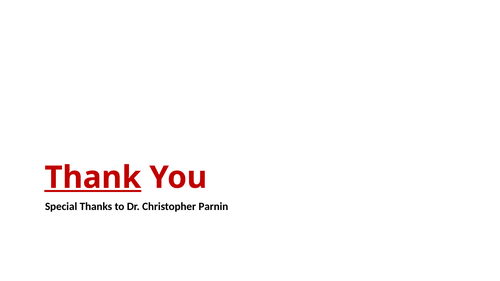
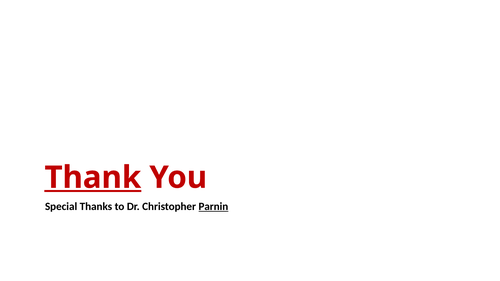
Parnin underline: none -> present (213, 207)
